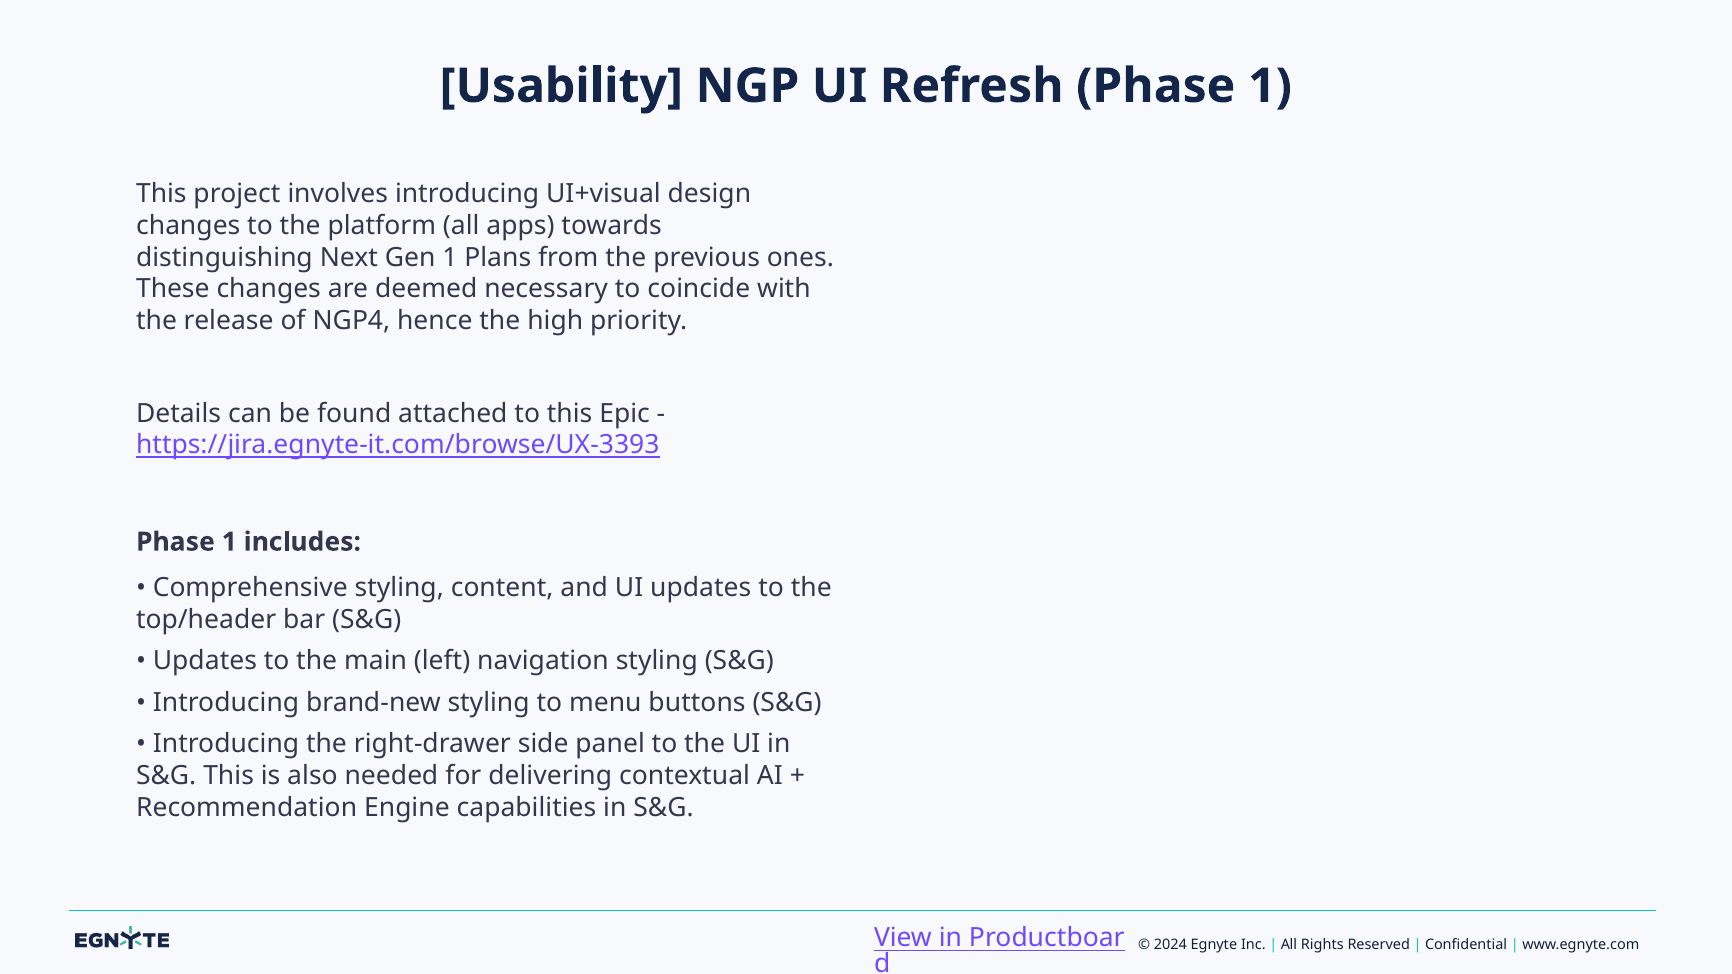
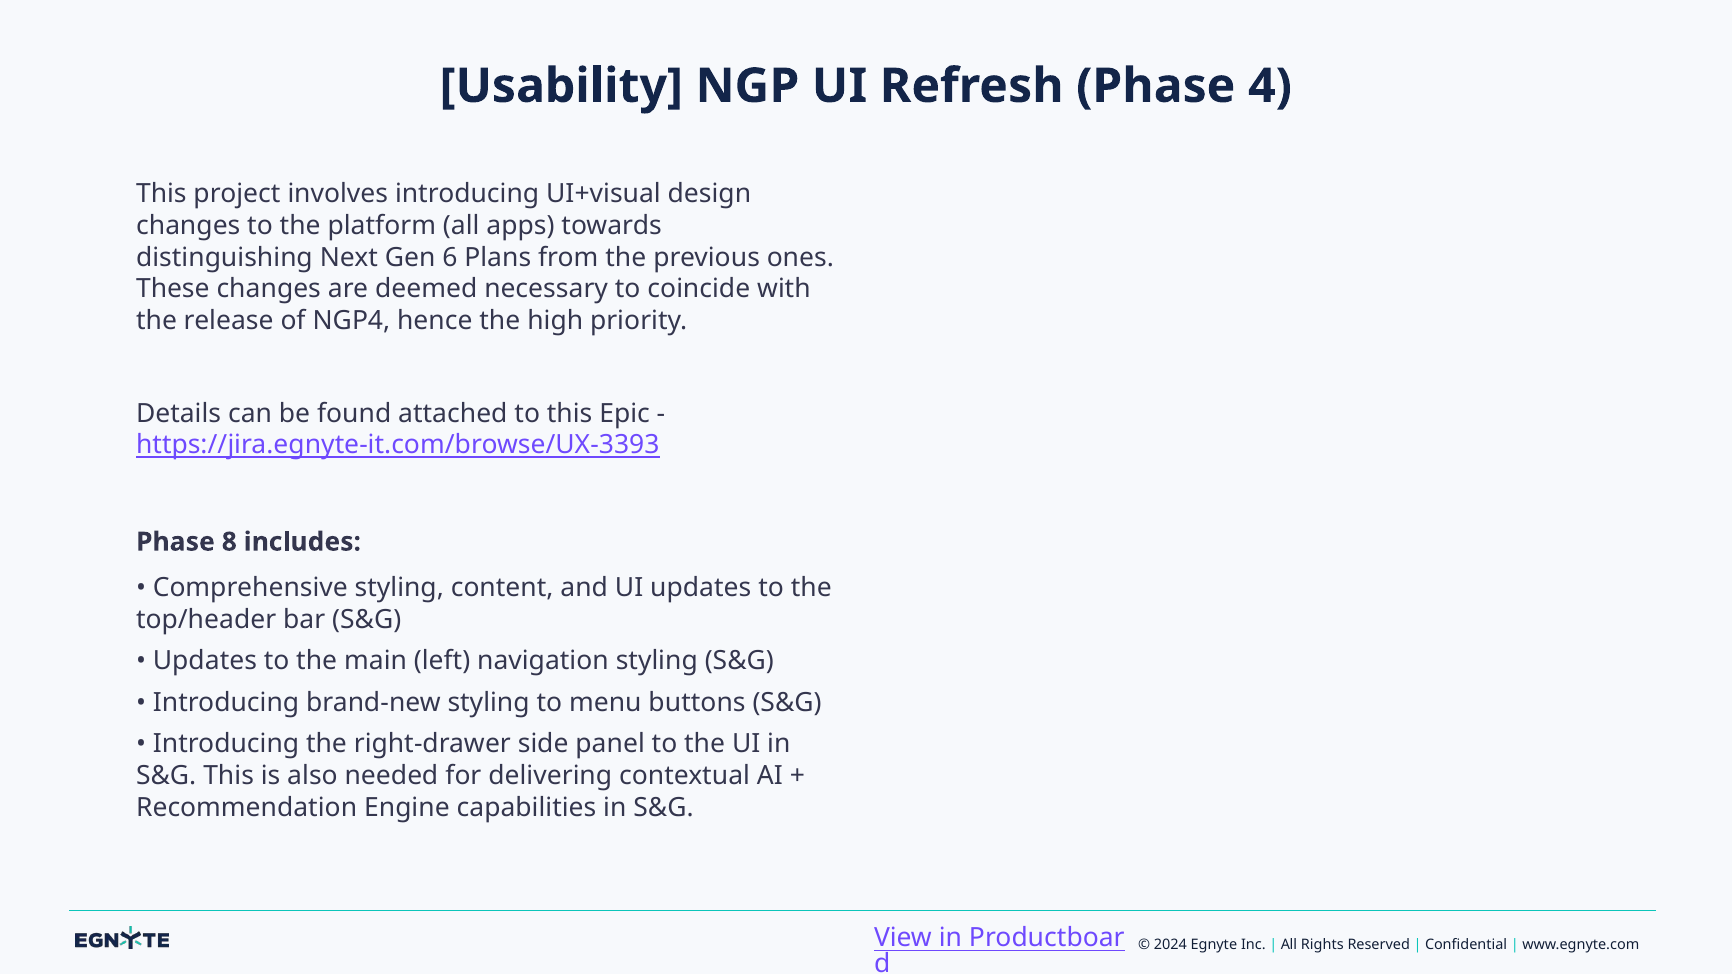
Refresh Phase 1: 1 -> 4 (1270, 86)
Gen 1: 1 -> 6 (450, 257)
1: 1 -> 8 (229, 542)
